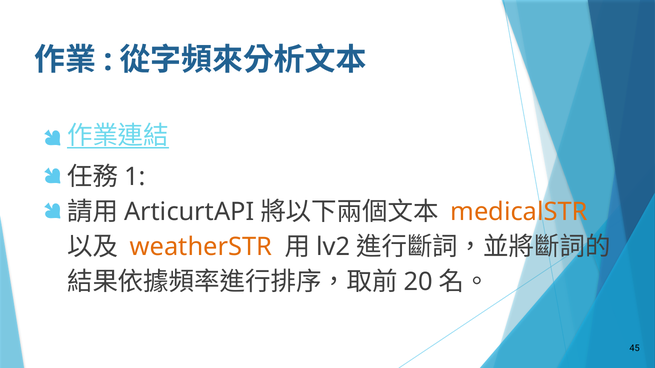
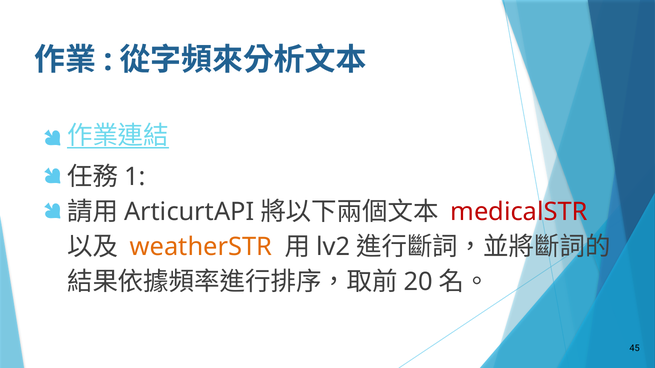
medicalSTR colour: orange -> red (519, 212)
